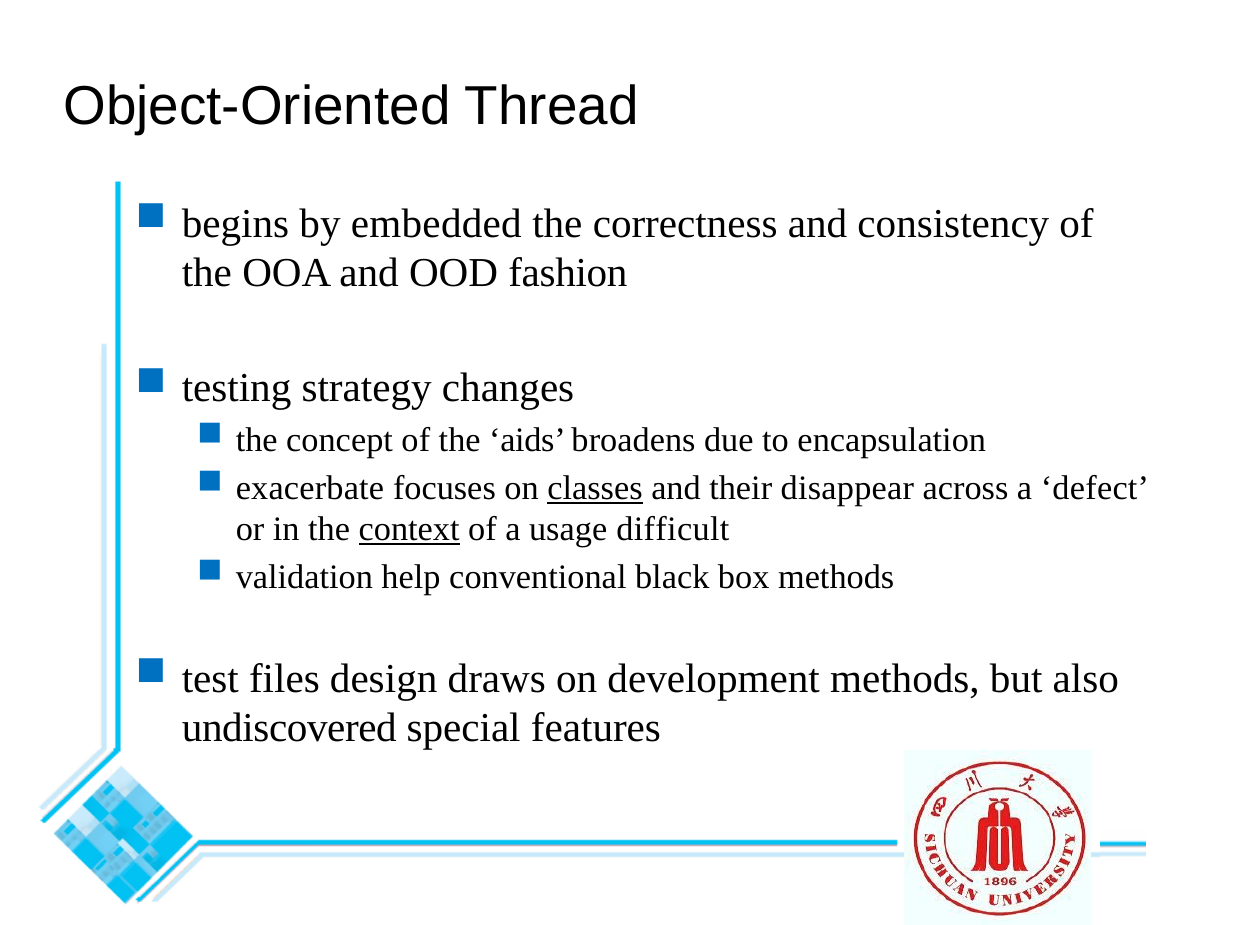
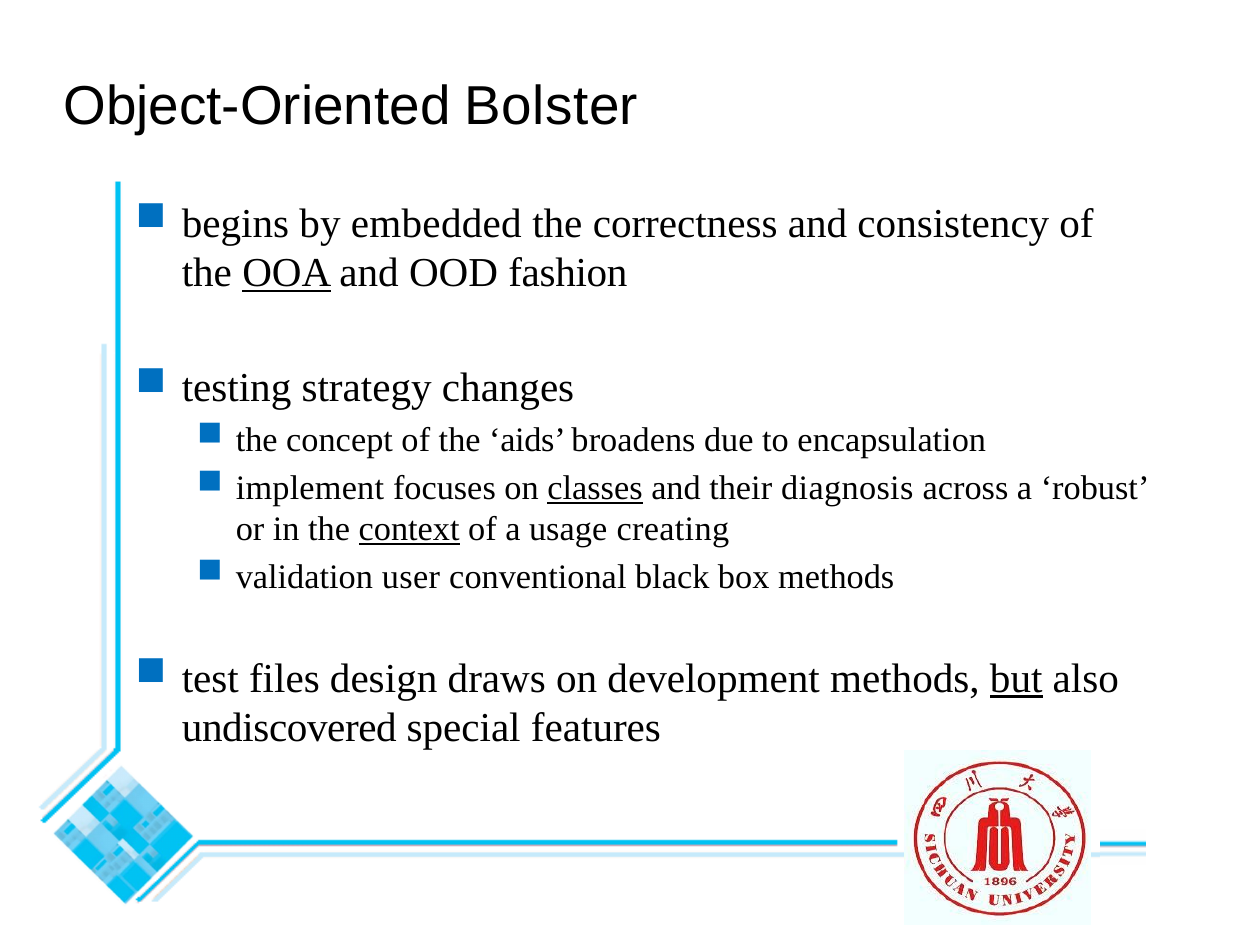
Thread: Thread -> Bolster (552, 107)
OOA underline: none -> present (287, 273)
exacerbate: exacerbate -> implement (310, 488)
disappear: disappear -> diagnosis (847, 488)
defect: defect -> robust (1095, 488)
difficult: difficult -> creating (673, 529)
help: help -> user (411, 577)
but underline: none -> present (1016, 679)
